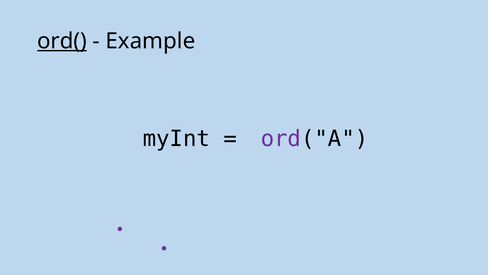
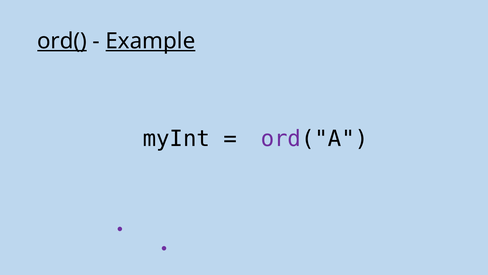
Example underline: none -> present (150, 41)
